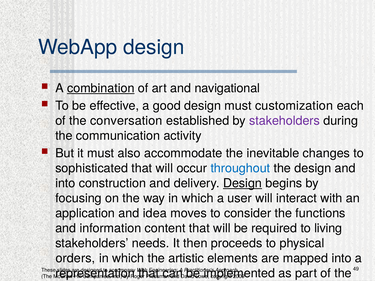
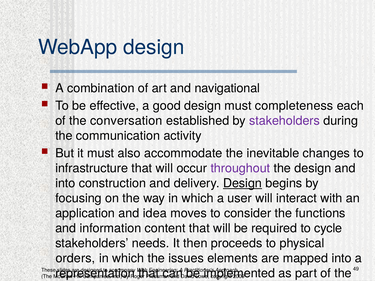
combination underline: present -> none (101, 88)
customization: customization -> completeness (294, 106)
sophisticated: sophisticated -> infrastructure (92, 168)
throughout colour: blue -> purple (240, 168)
living: living -> cycle (328, 228)
the artistic: artistic -> issues (186, 258)
